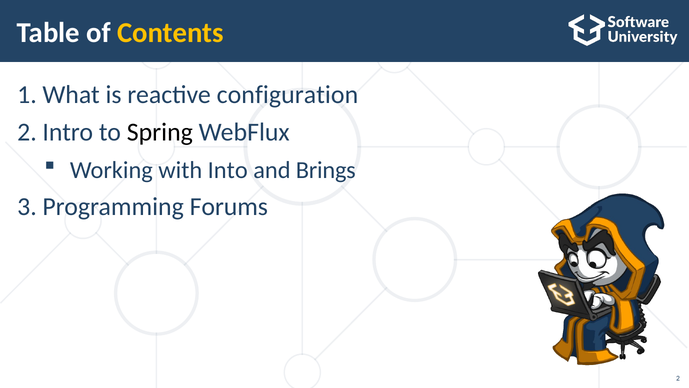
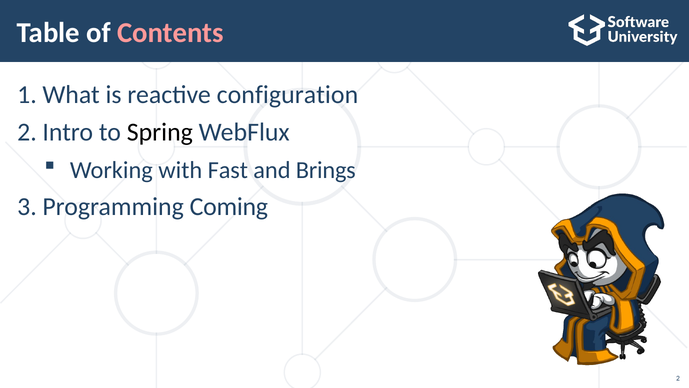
Contents colour: yellow -> pink (170, 33)
Into: Into -> Fast (228, 170)
Forums: Forums -> Coming (229, 207)
